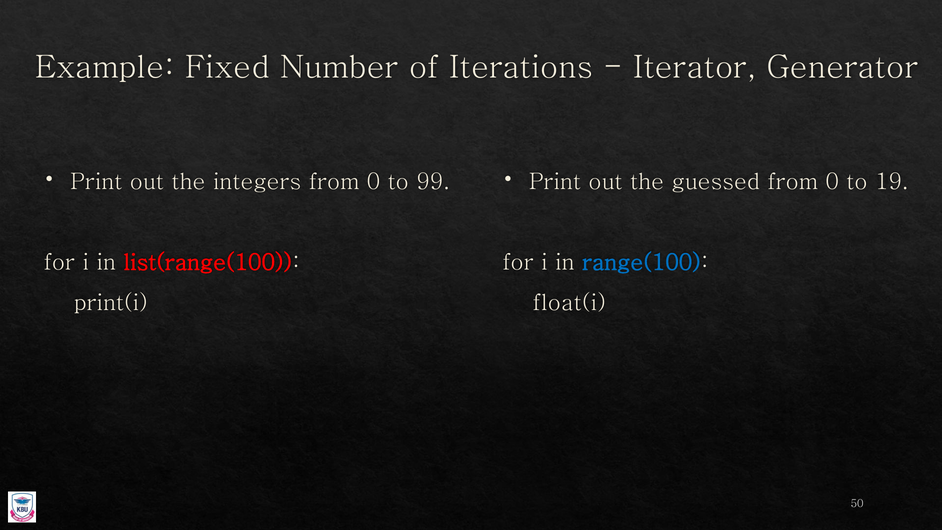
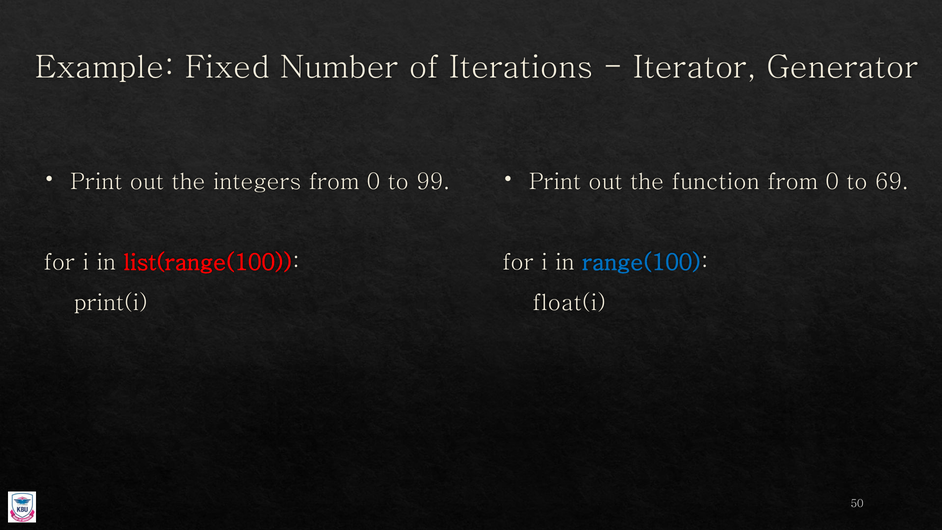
guessed: guessed -> function (716, 182)
19: 19 -> 69 (892, 182)
